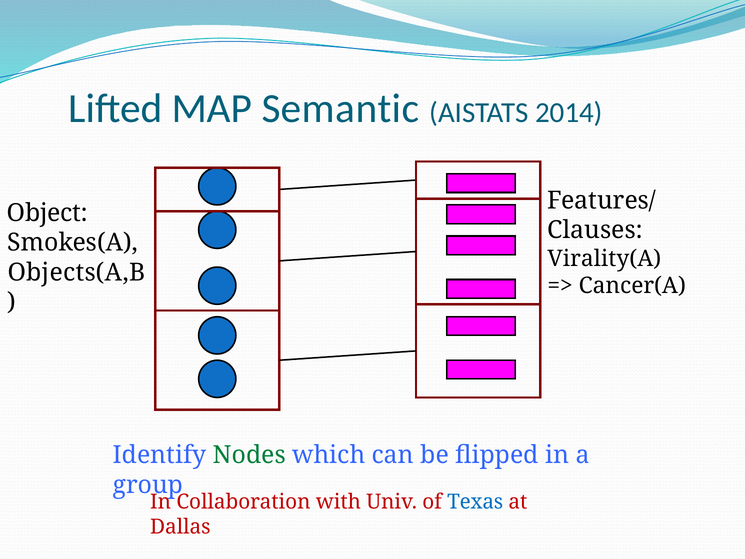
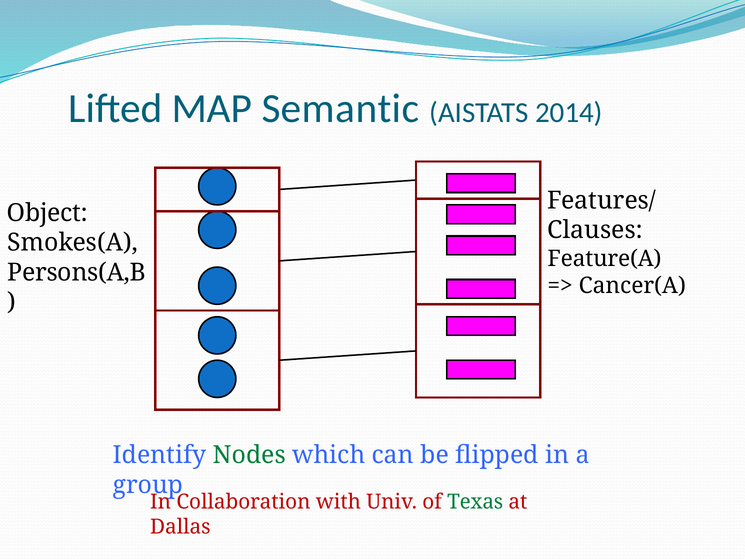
Virality(A: Virality(A -> Feature(A (604, 259)
Objects(A,B: Objects(A,B -> Persons(A,B (77, 272)
Texas colour: blue -> green (475, 502)
